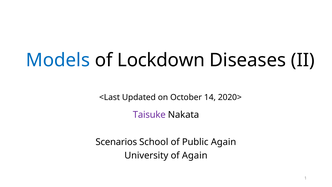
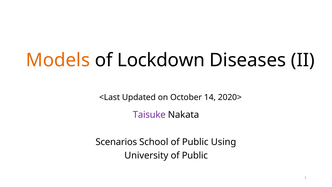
Models colour: blue -> orange (58, 60)
Public Again: Again -> Using (224, 142)
University of Again: Again -> Public (195, 155)
